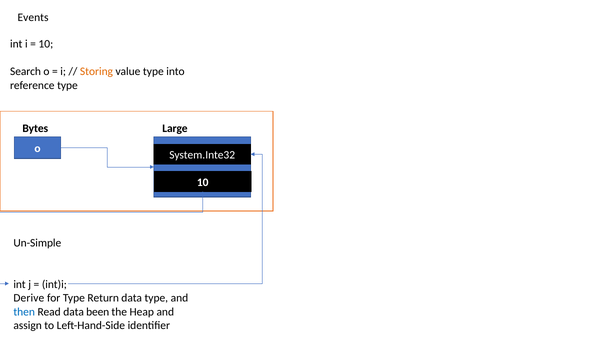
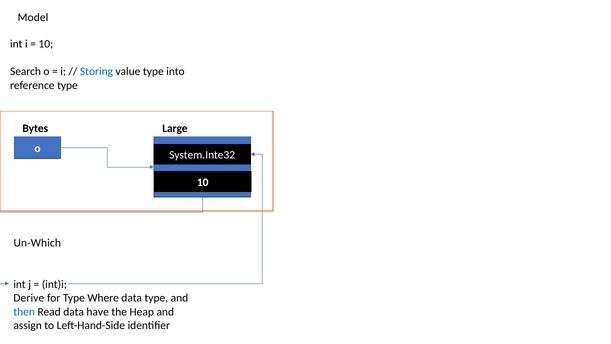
Events: Events -> Model (33, 17)
Storing colour: orange -> blue (96, 72)
Un-Simple: Un-Simple -> Un-Which (37, 243)
Return: Return -> Where (103, 298)
been: been -> have (98, 312)
